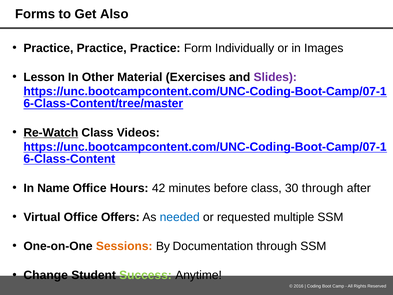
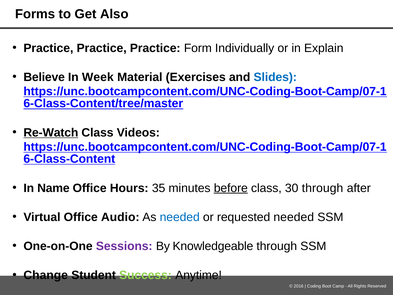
Images: Images -> Explain (324, 48)
Lesson: Lesson -> Believe (44, 77)
Other: Other -> Week (98, 77)
Slides colour: purple -> blue (275, 77)
42: 42 -> 35 (159, 188)
before underline: none -> present (231, 188)
Offers: Offers -> Audio (120, 217)
requested multiple: multiple -> needed (294, 217)
Sessions colour: orange -> purple (124, 246)
Documentation: Documentation -> Knowledgeable (213, 246)
